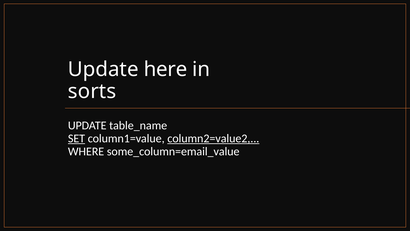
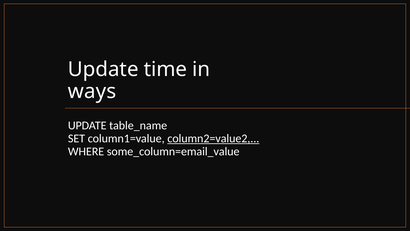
here: here -> time (165, 69)
sorts: sorts -> ways (92, 91)
SET underline: present -> none (77, 138)
